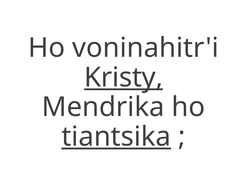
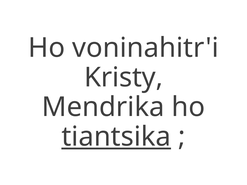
Kristy underline: present -> none (124, 78)
